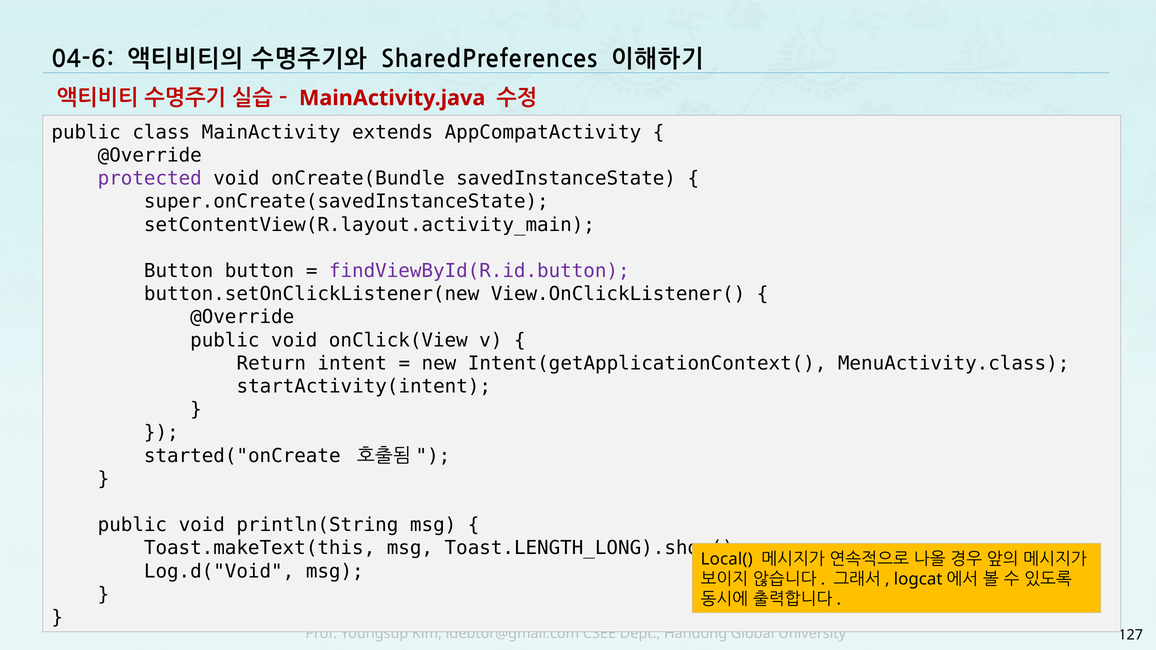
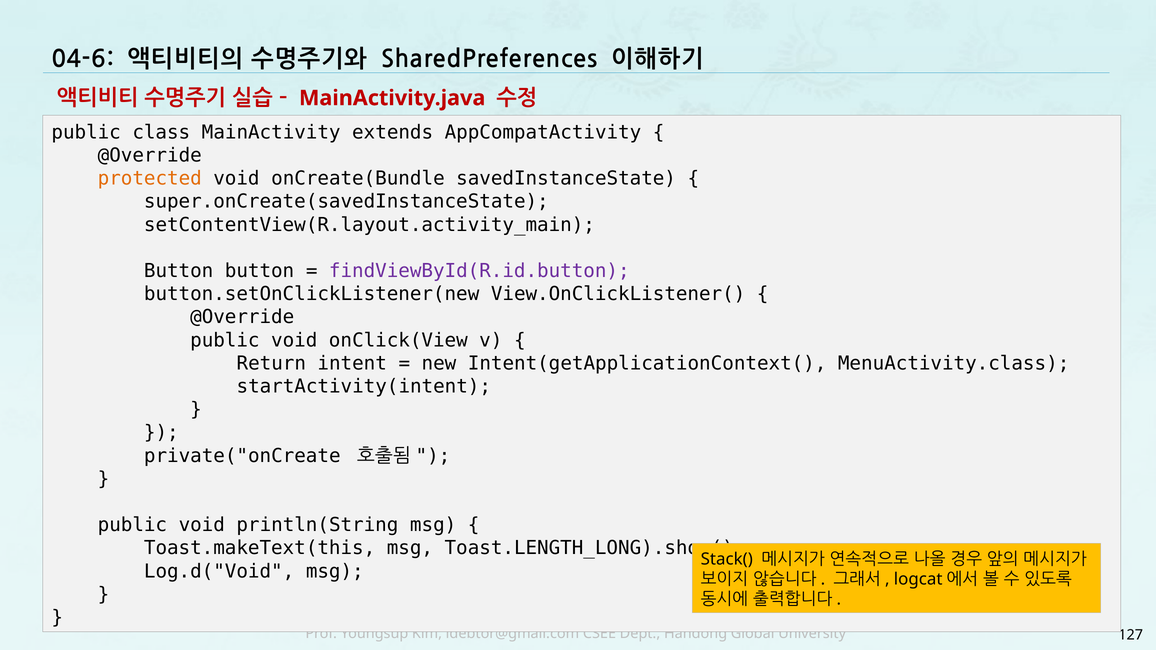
protected colour: purple -> orange (150, 179)
started("onCreate: started("onCreate -> private("onCreate (242, 456)
Local(: Local( -> Stack( (727, 559)
